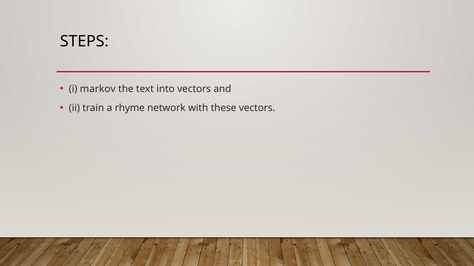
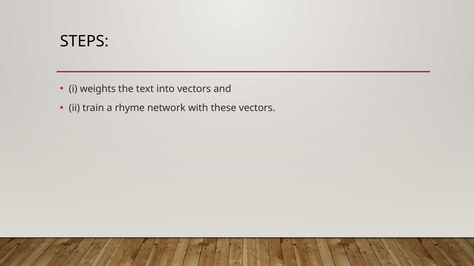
markov: markov -> weights (98, 89)
